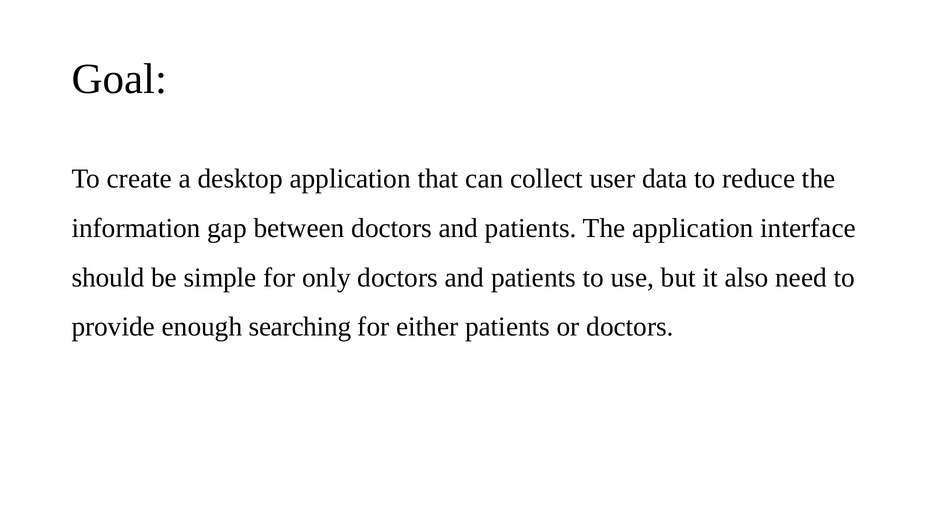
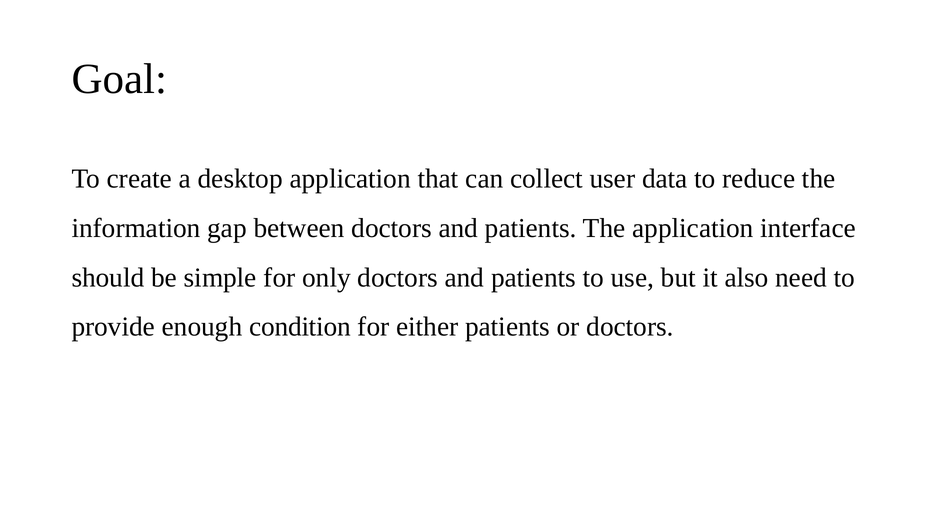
searching: searching -> condition (300, 327)
